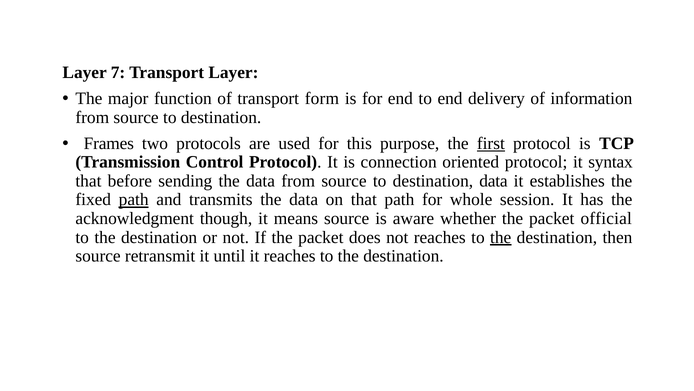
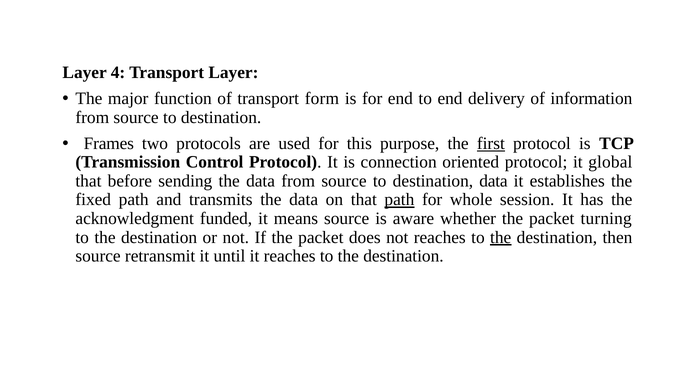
7: 7 -> 4 (118, 73)
syntax: syntax -> global (610, 162)
path underline: present -> none (134, 199)
path underline: none -> present (399, 199)
though: though -> funded (226, 218)
official: official -> turning (606, 218)
